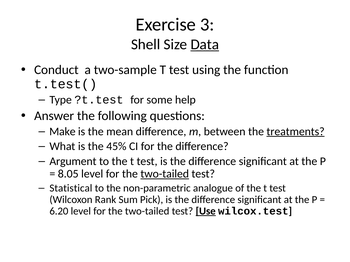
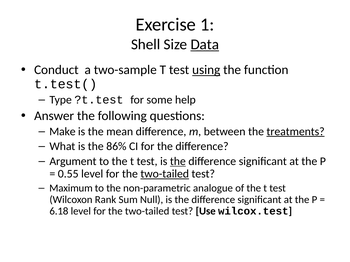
3: 3 -> 1 (207, 25)
using underline: none -> present (206, 70)
45%: 45% -> 86% (116, 147)
the underline: none -> present (178, 162)
8.05: 8.05 -> 0.55 (68, 174)
Statistical: Statistical -> Maximum (71, 188)
Pick: Pick -> Null (152, 200)
6.20: 6.20 -> 6.18 (59, 211)
Use underline: present -> none (206, 211)
